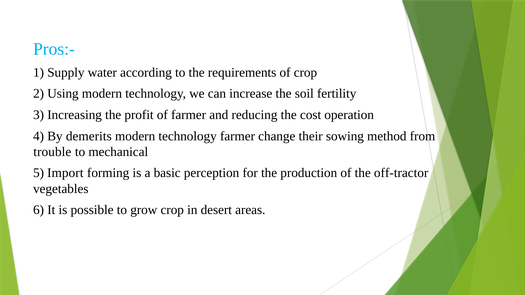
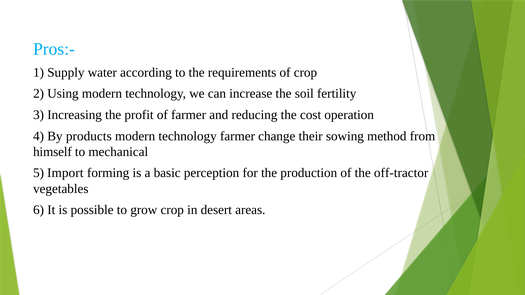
demerits: demerits -> products (89, 136)
trouble: trouble -> himself (52, 152)
